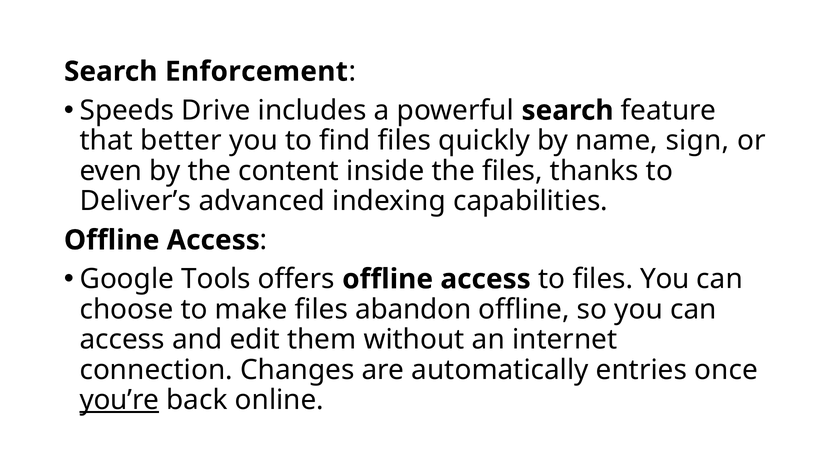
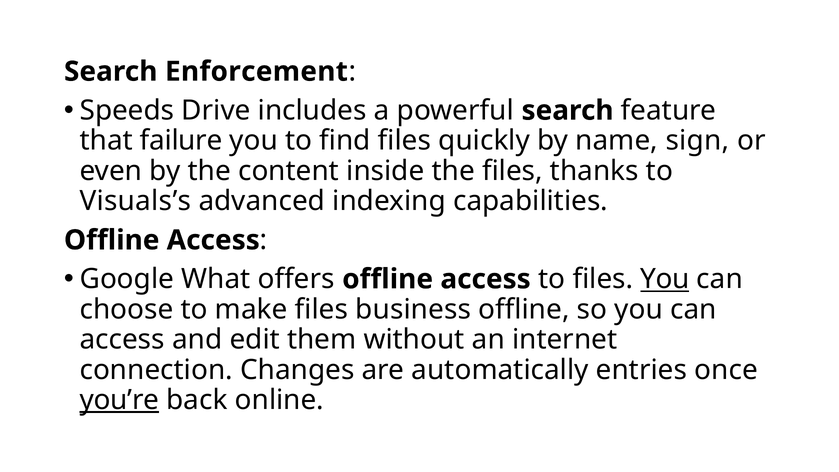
better: better -> failure (181, 141)
Deliver’s: Deliver’s -> Visuals’s (135, 201)
Tools: Tools -> What (216, 279)
You underline: none -> present (665, 279)
abandon: abandon -> business (413, 309)
